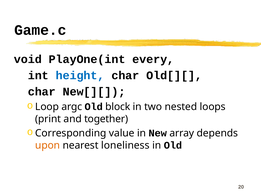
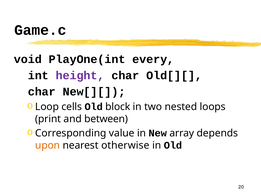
height colour: blue -> purple (80, 75)
argc: argc -> cells (72, 107)
together: together -> between (106, 119)
loneliness: loneliness -> otherwise (125, 145)
